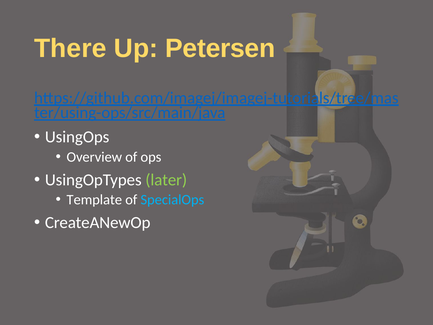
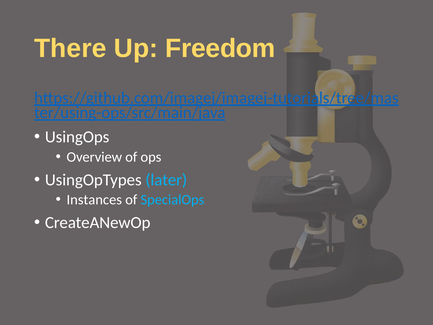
Petersen: Petersen -> Freedom (220, 48)
later colour: light green -> light blue (166, 180)
Template: Template -> Instances (94, 200)
